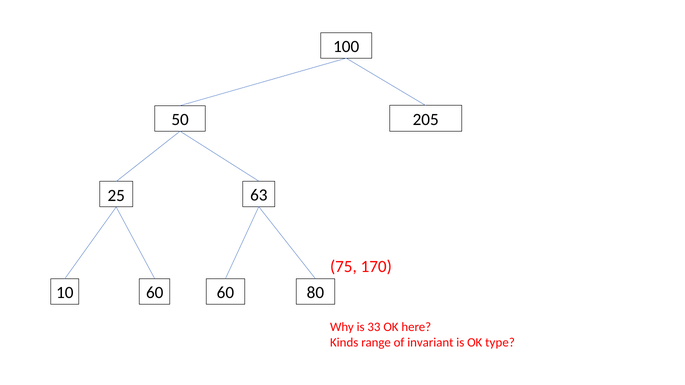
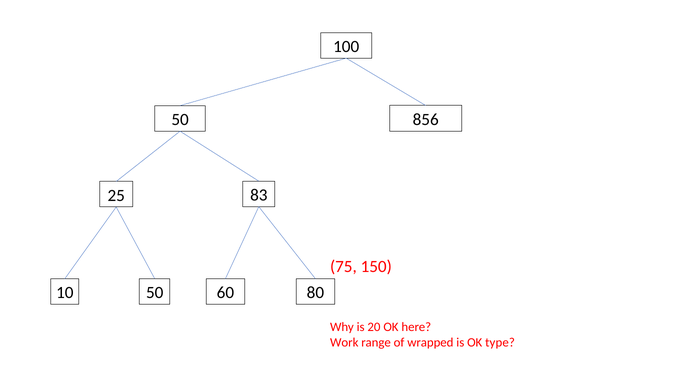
205: 205 -> 856 (426, 120)
63: 63 -> 83 (259, 195)
170: 170 -> 150 (376, 267)
10 60: 60 -> 50 (155, 293)
33: 33 -> 20 (374, 327)
Kinds: Kinds -> Work (344, 343)
invariant: invariant -> wrapped (430, 343)
